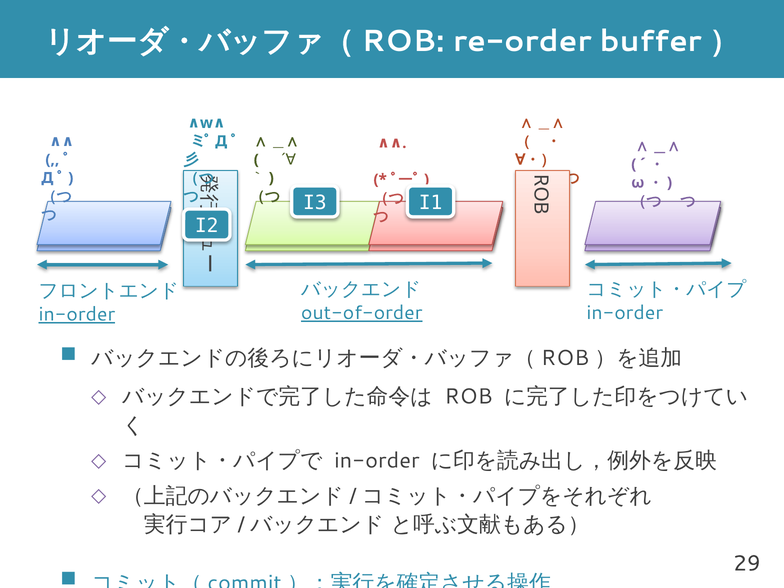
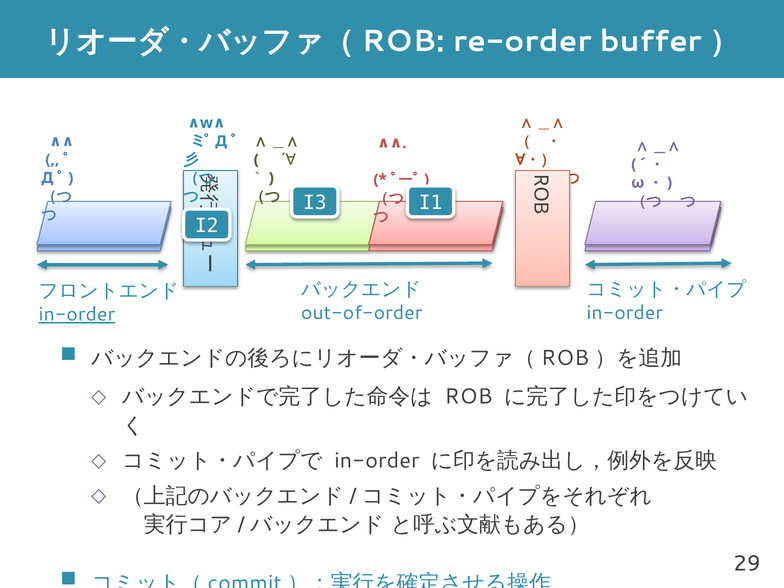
out-of-order underline: present -> none (362, 313)
